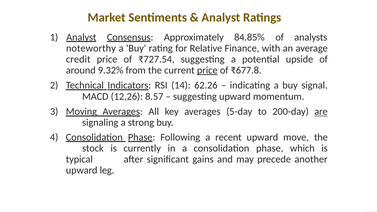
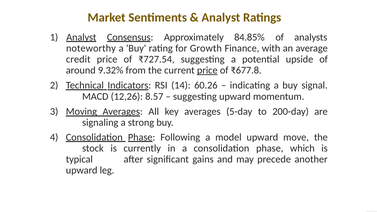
Relative: Relative -> Growth (206, 48)
62.26: 62.26 -> 60.26 (206, 85)
are underline: present -> none (321, 112)
recent: recent -> model (228, 137)
